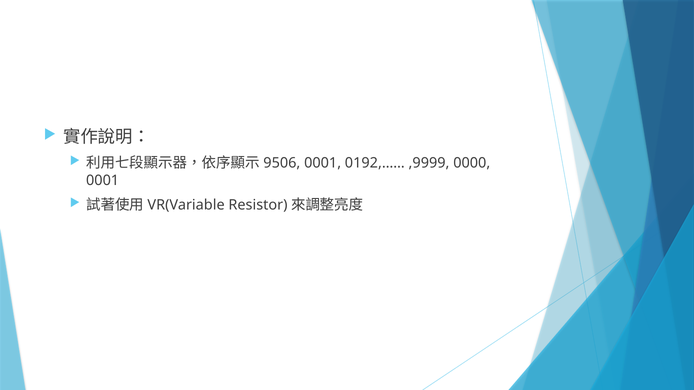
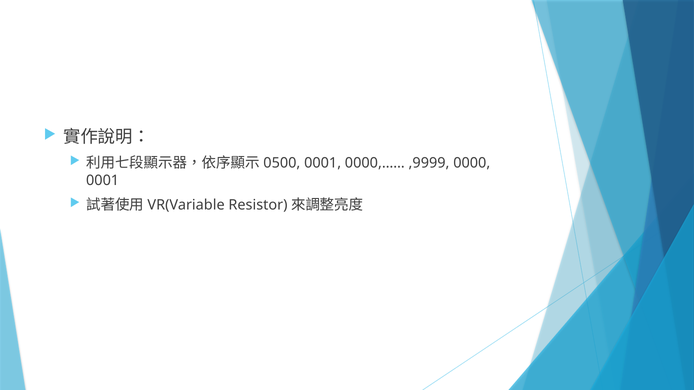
9506: 9506 -> 0500 (282, 163)
0192,……: 0192,…… -> 0000,…… (375, 163)
